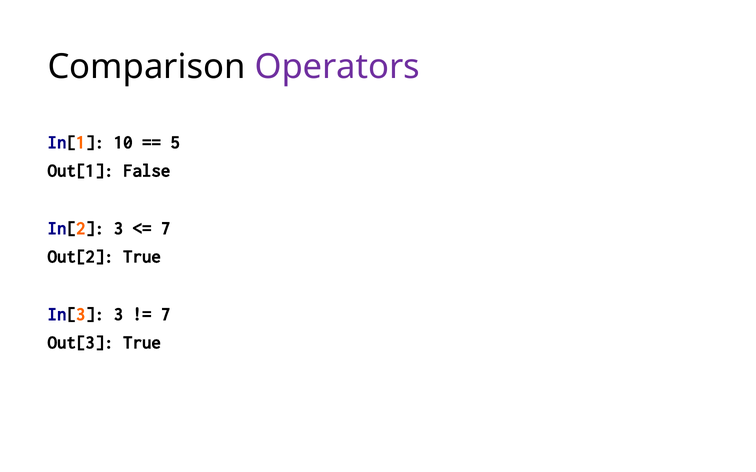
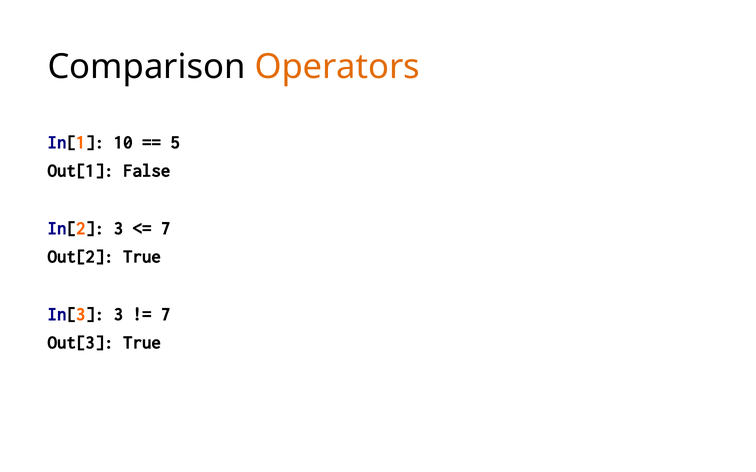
Operators colour: purple -> orange (337, 67)
